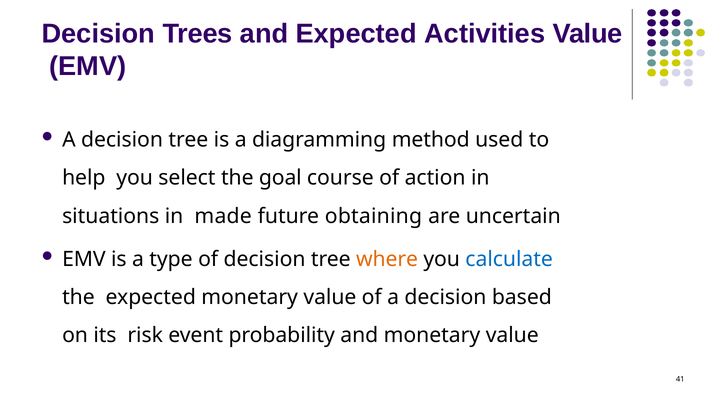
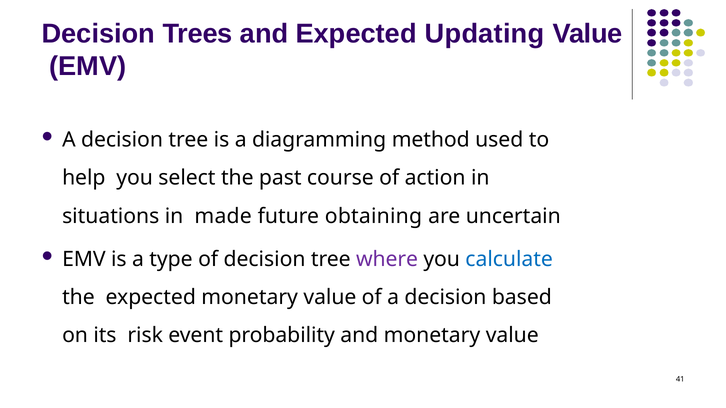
Activities: Activities -> Updating (485, 34)
goal: goal -> past (280, 178)
where colour: orange -> purple (387, 260)
